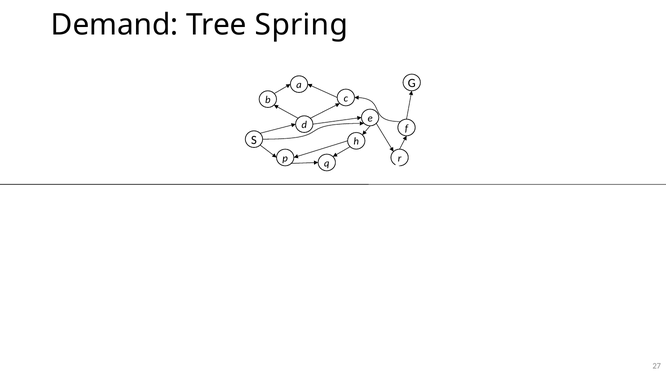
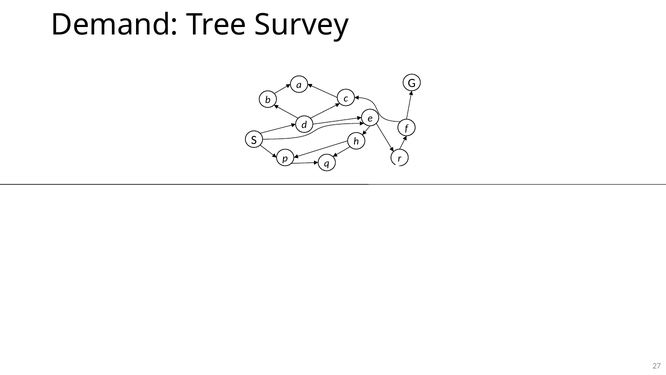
Spring: Spring -> Survey (302, 25)
